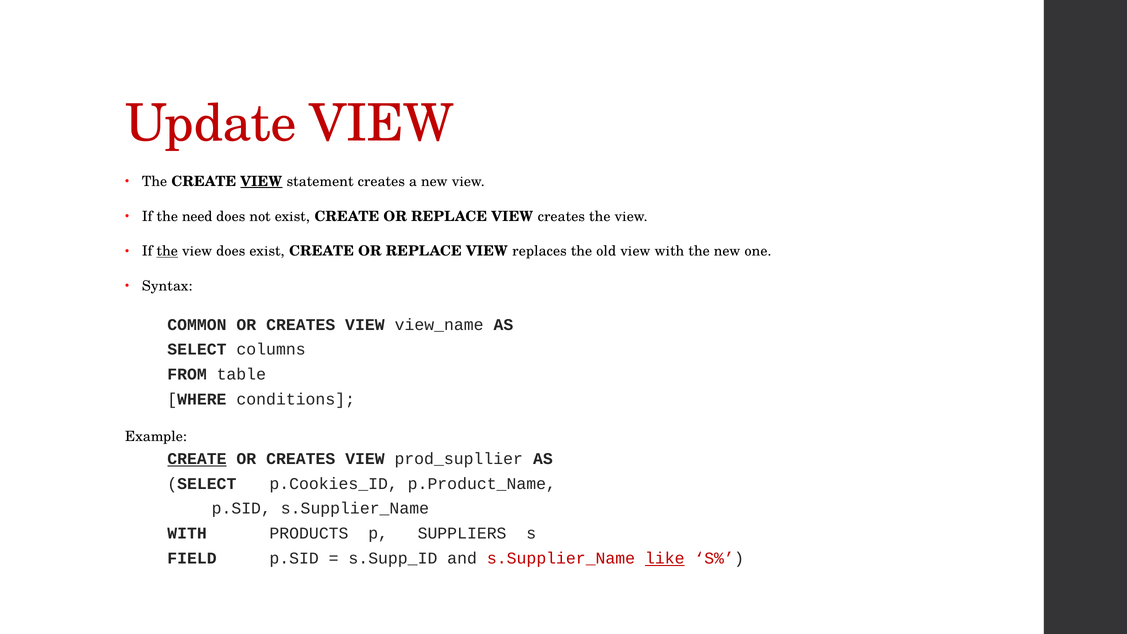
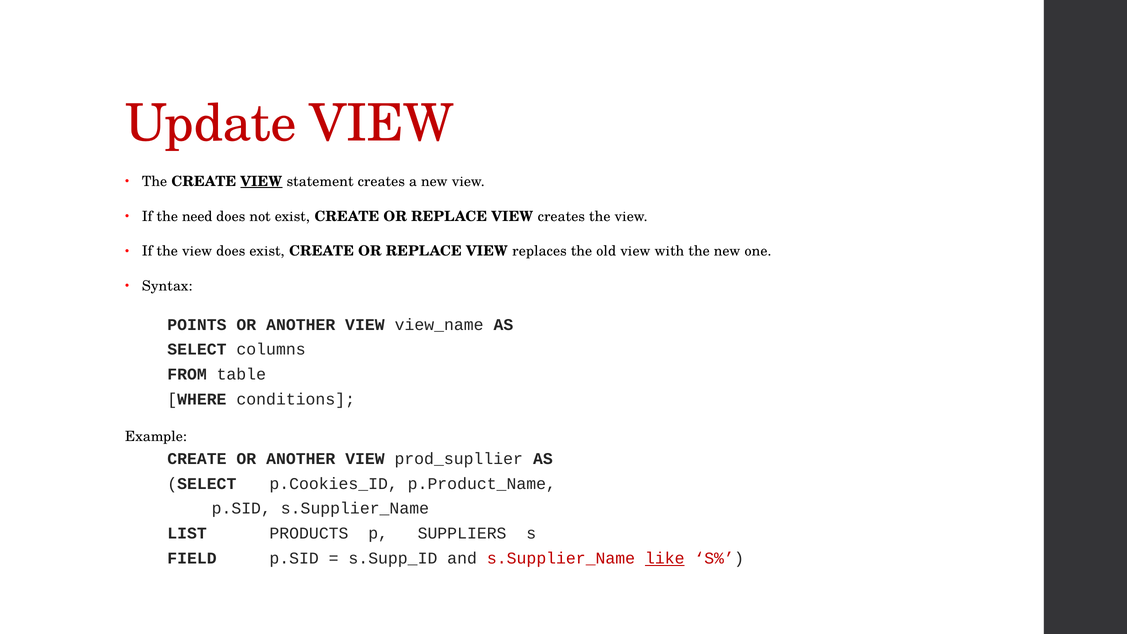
the underline: present -> none (167, 251)
COMMON: COMMON -> POINTS (197, 325)
CREATES: CREATES -> ANOTHER (301, 325)
CREATE underline: present -> none (197, 459)
CREATES: CREATES -> ANOTHER (301, 459)
WITH: WITH -> LIST (187, 533)
